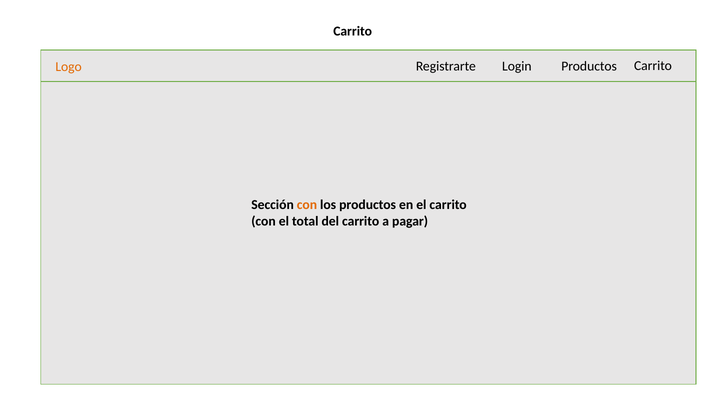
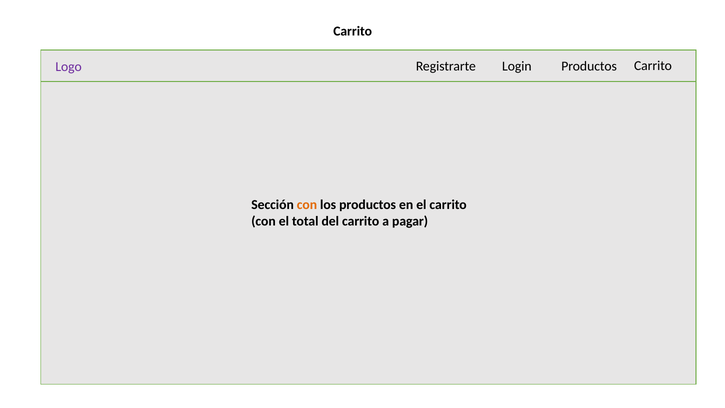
Logo colour: orange -> purple (69, 67)
